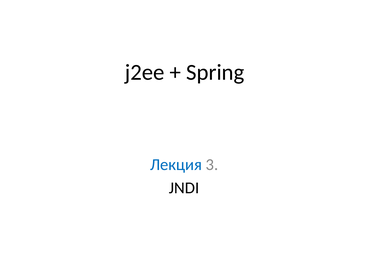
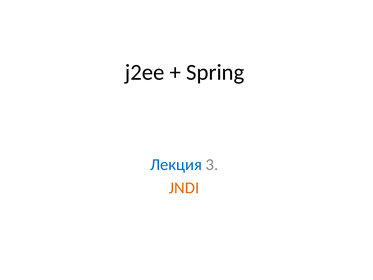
JNDI colour: black -> orange (184, 188)
